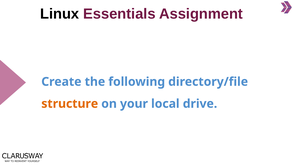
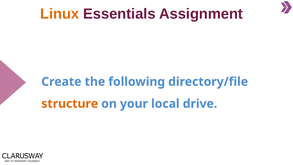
Linux colour: black -> orange (60, 14)
